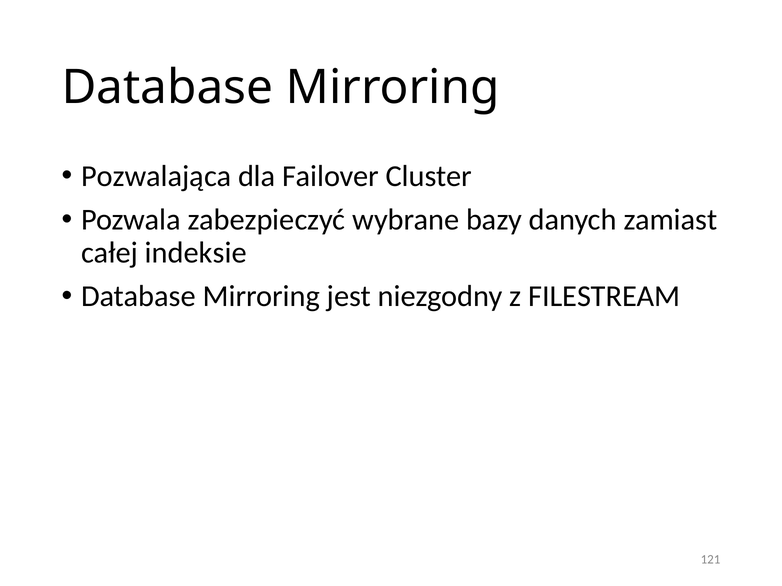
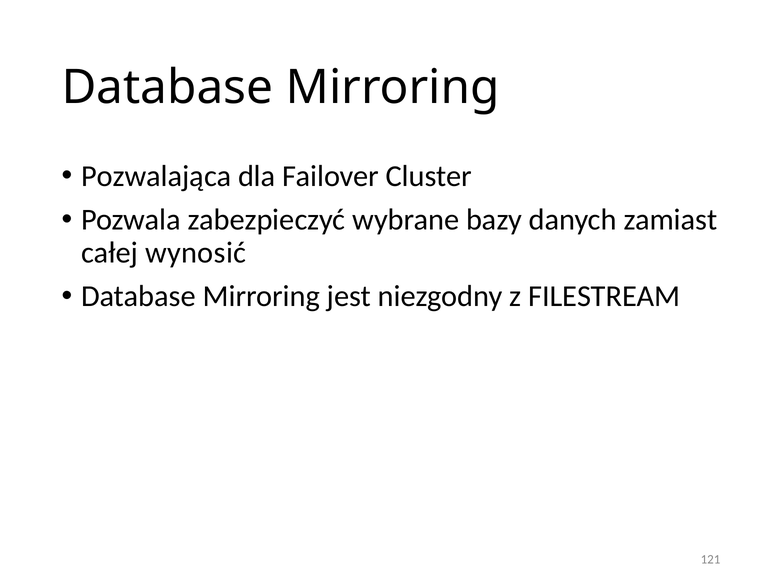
indeksie: indeksie -> wynosić (196, 253)
